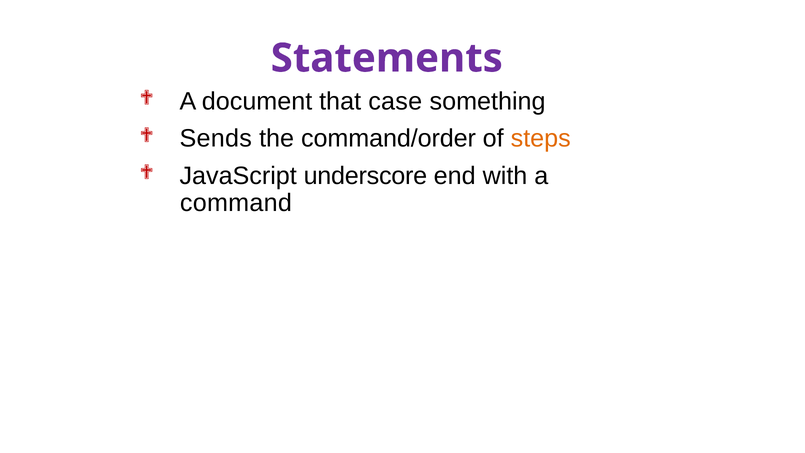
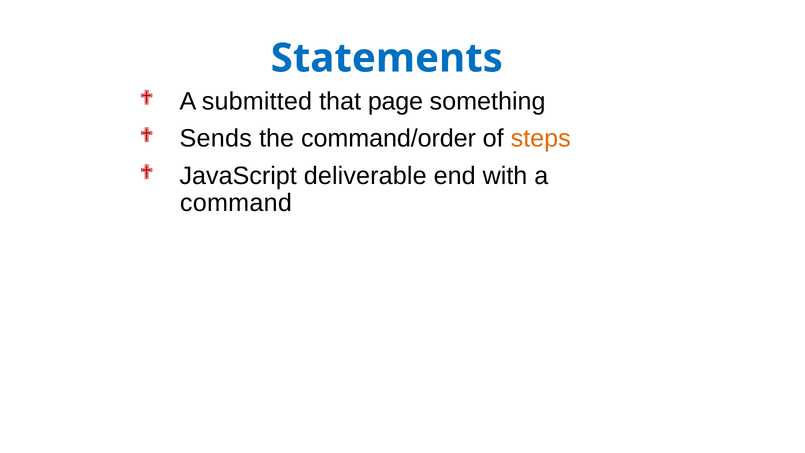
Statements colour: purple -> blue (387, 58)
document: document -> submitted (257, 101)
case: case -> page (395, 101)
underscore: underscore -> deliverable (365, 176)
